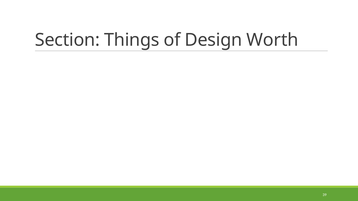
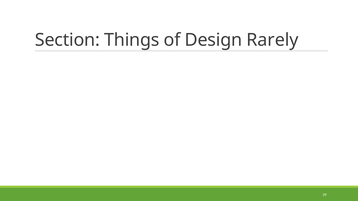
Worth: Worth -> Rarely (272, 40)
